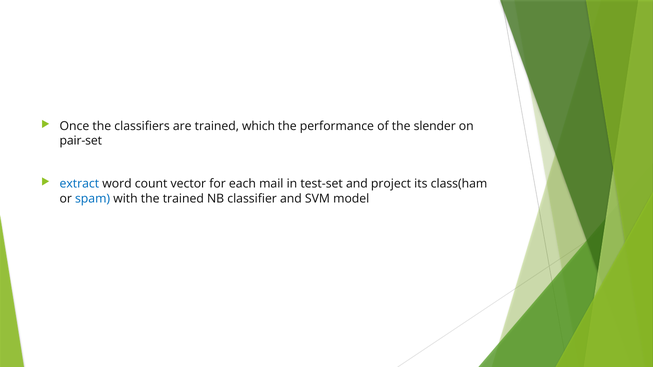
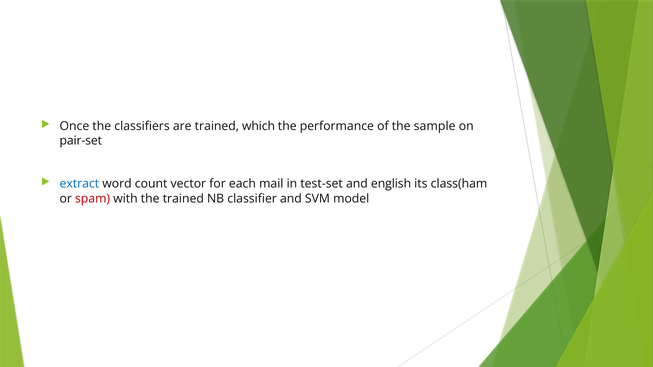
slender: slender -> sample (435, 126)
project: project -> english (391, 184)
spam colour: blue -> red (93, 199)
